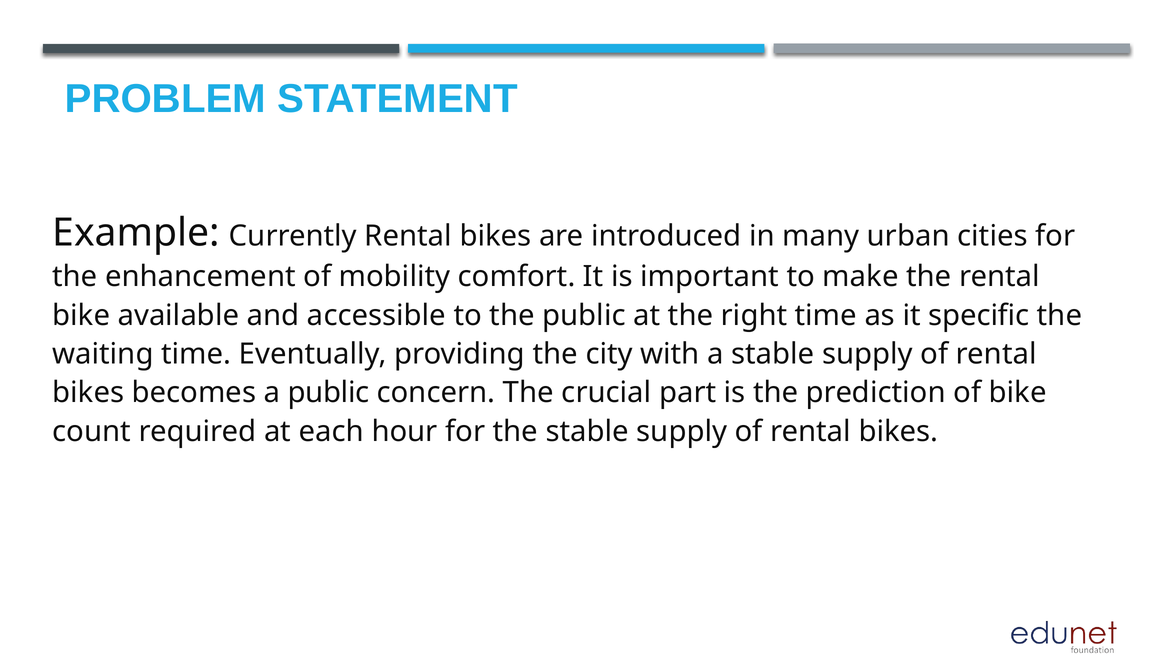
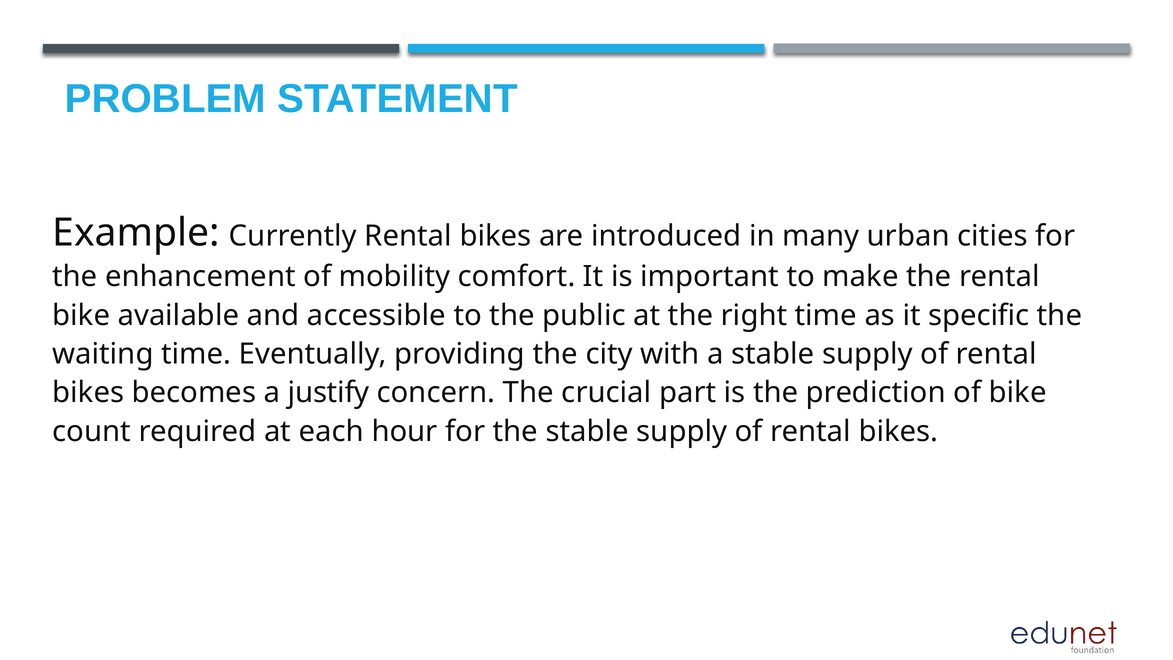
a public: public -> justify (329, 393)
